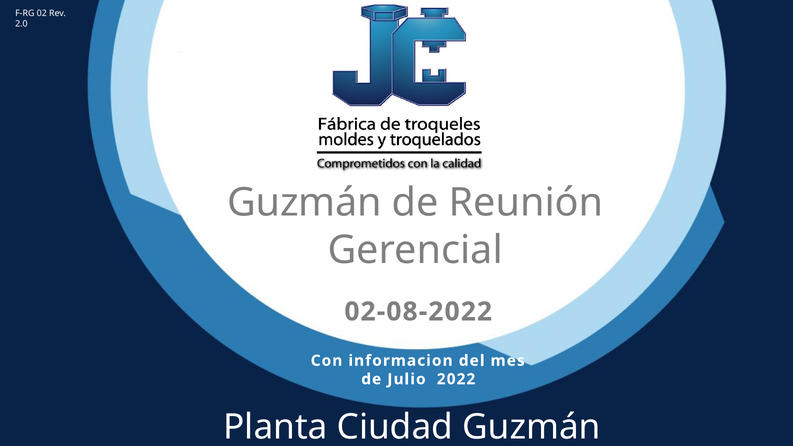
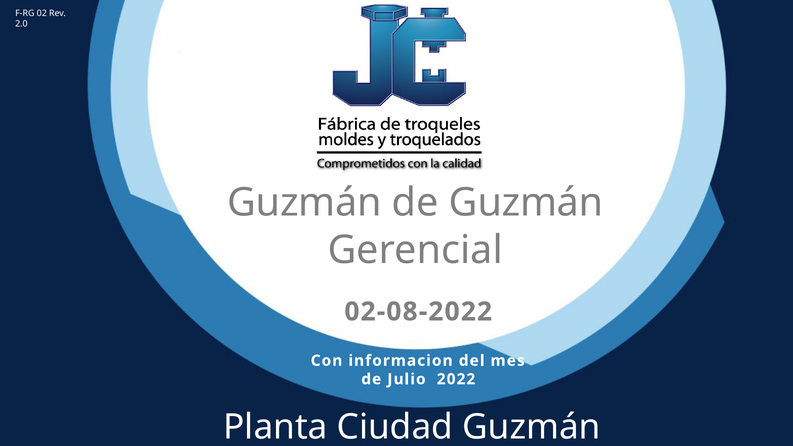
de Reunión: Reunión -> Guzmán (526, 203)
